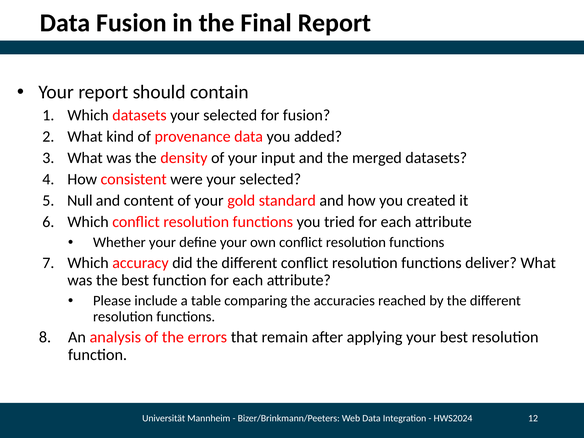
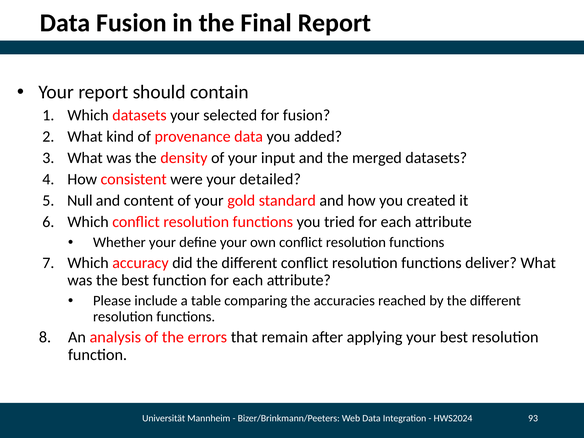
were your selected: selected -> detailed (270, 179)
12: 12 -> 93 (533, 418)
